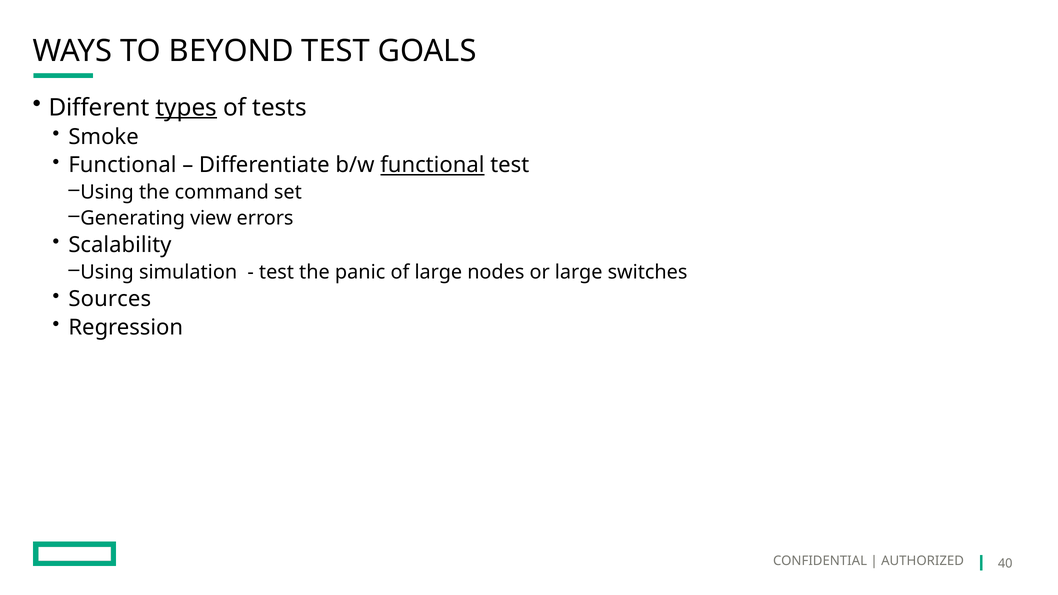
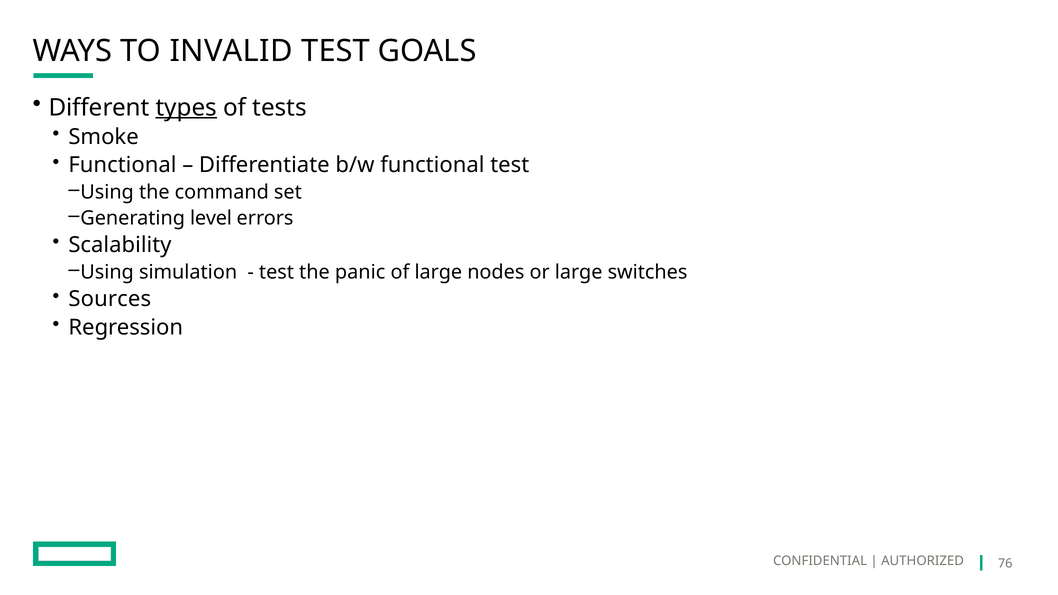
BEYOND: BEYOND -> INVALID (231, 51)
functional underline: present -> none (432, 165)
view: view -> level (211, 218)
40: 40 -> 76 (1005, 563)
